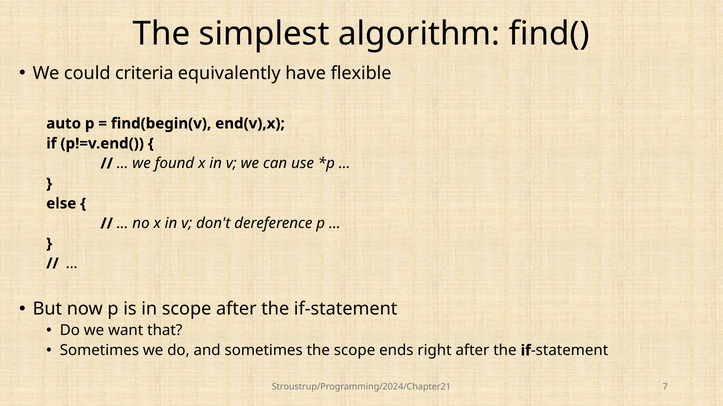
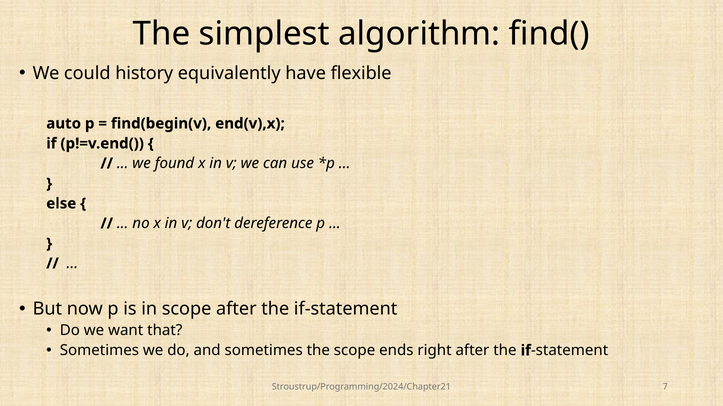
criteria: criteria -> history (144, 73)
